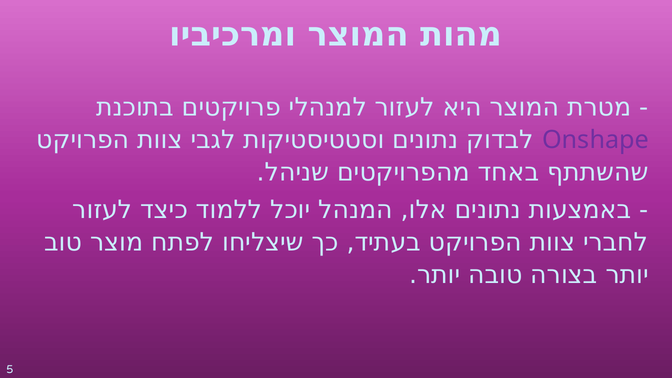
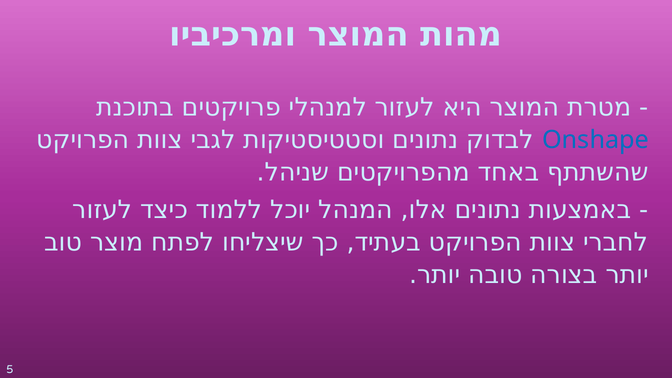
Onshape colour: purple -> blue (596, 140)
